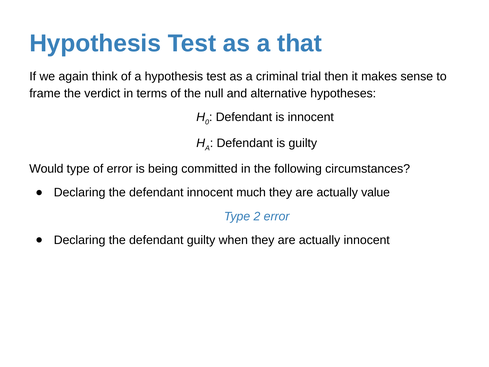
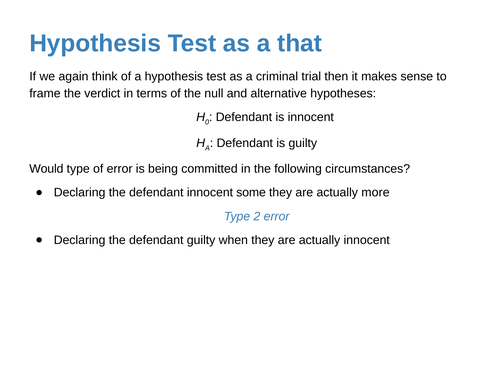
much: much -> some (251, 192)
value: value -> more (375, 192)
